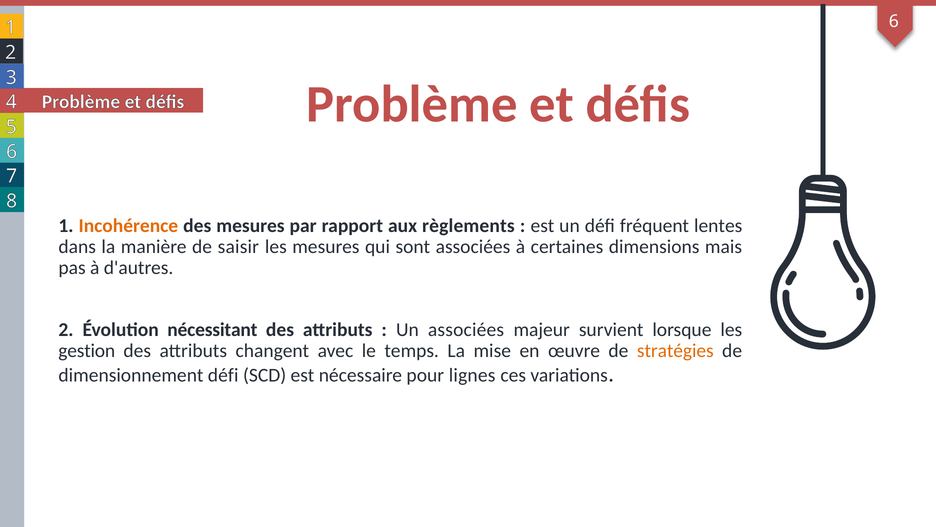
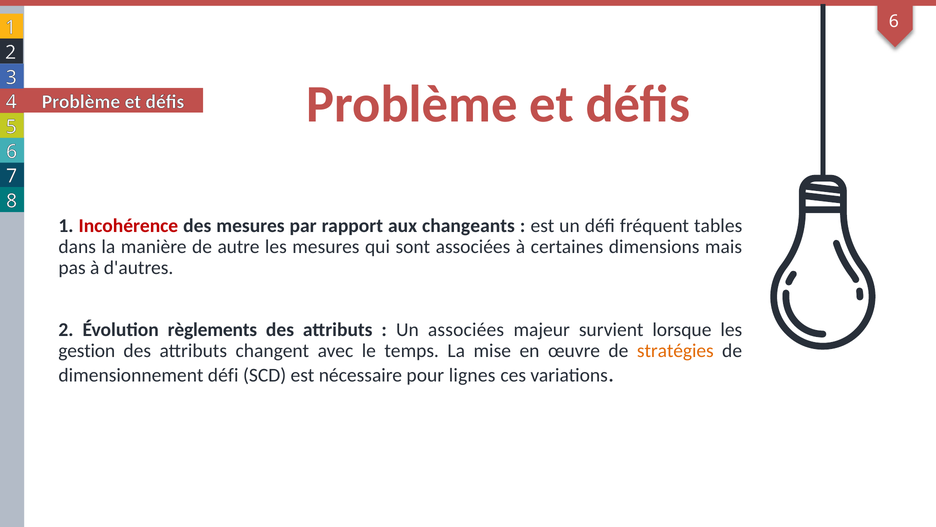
Incohérence colour: orange -> red (128, 226)
règlements: règlements -> changeants (468, 226)
lentes: lentes -> tables (718, 226)
saisir: saisir -> autre (239, 247)
nécessitant: nécessitant -> règlements (212, 329)
